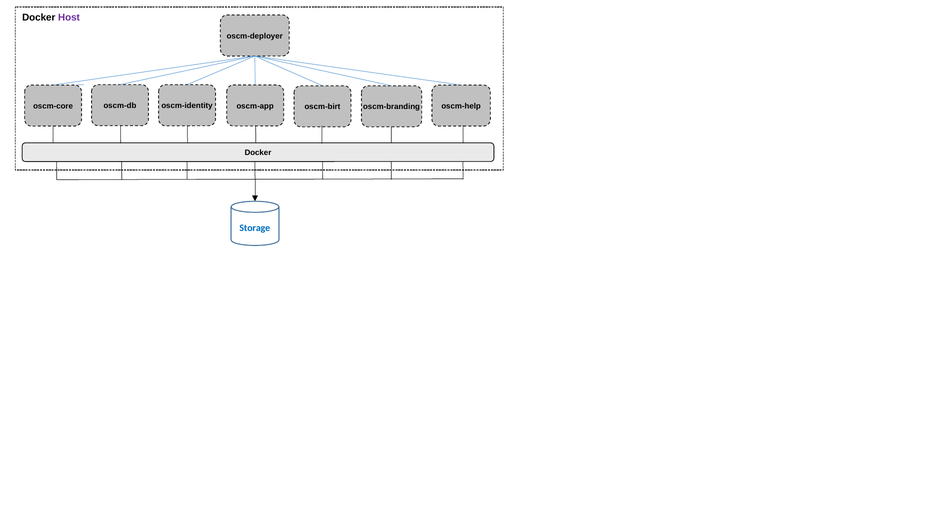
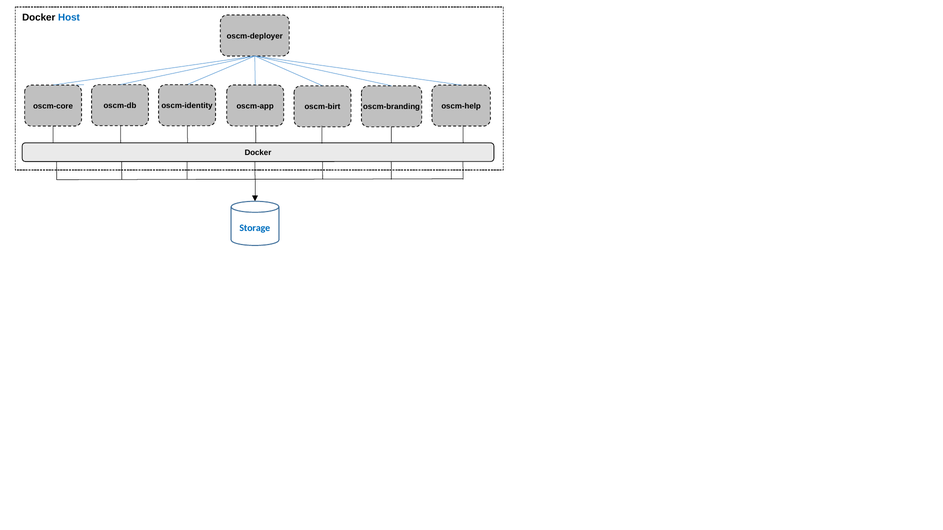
Host colour: purple -> blue (69, 18)
